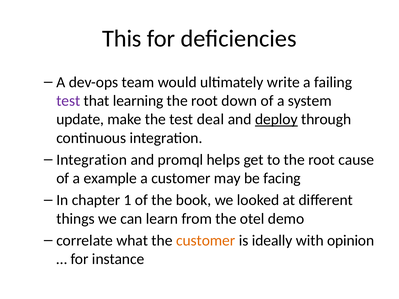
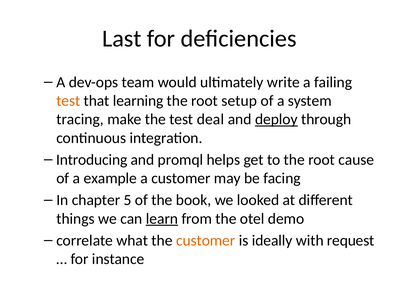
This: This -> Last (122, 39)
test colour: purple -> orange (68, 101)
down: down -> setup (239, 101)
update: update -> tracing (80, 119)
Integration: Integration -> Introducing (92, 160)
1: 1 -> 5 (128, 200)
learn underline: none -> present (162, 219)
opinion: opinion -> request (351, 241)
